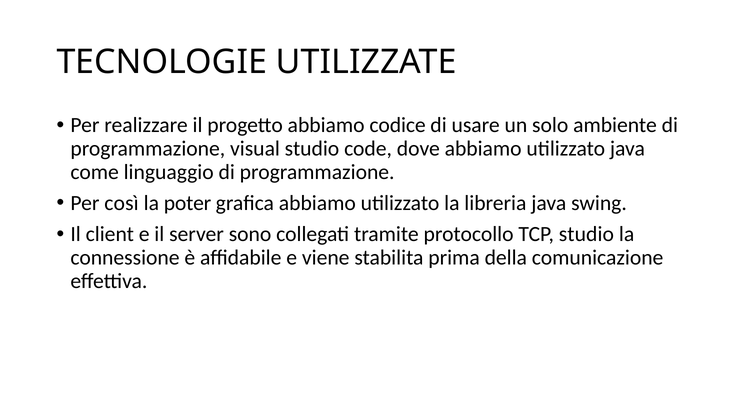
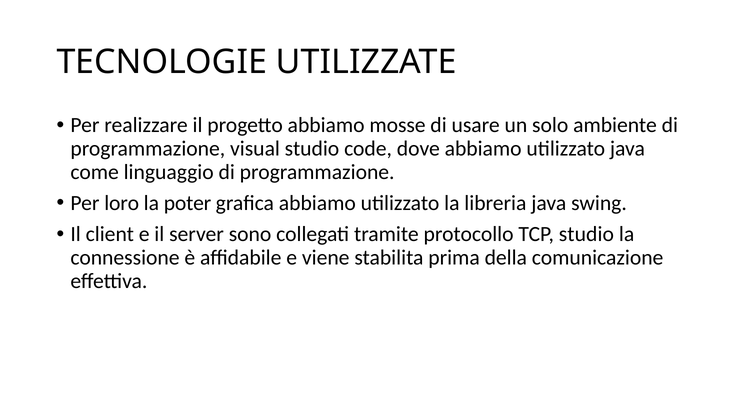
codice: codice -> mosse (398, 125)
così: così -> loro (122, 203)
